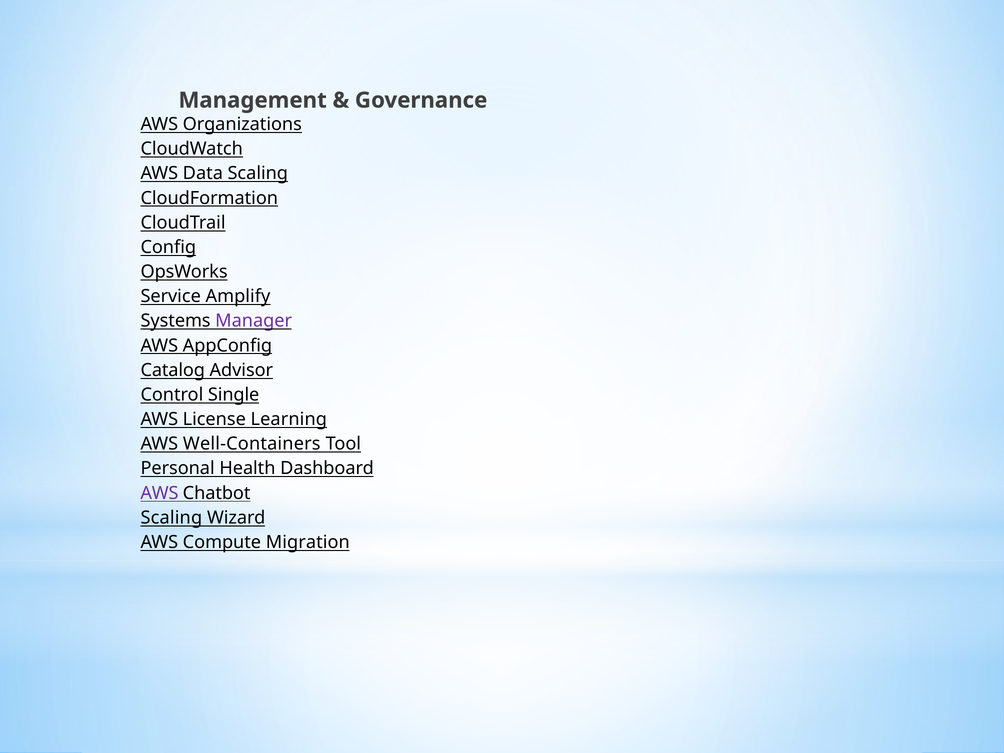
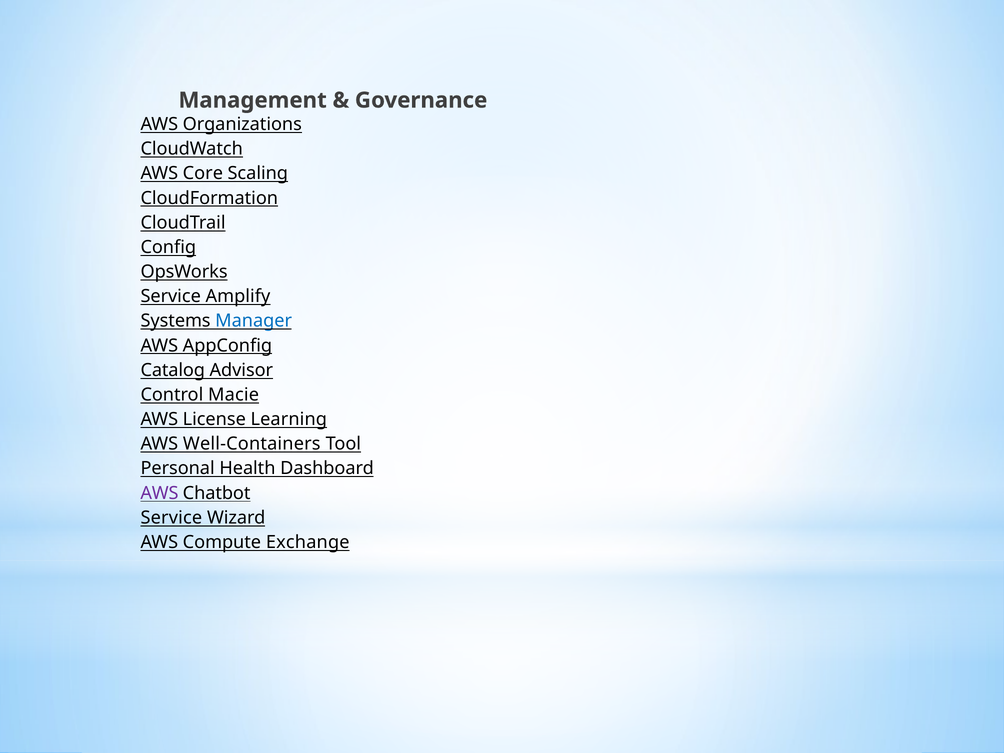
Data: Data -> Core (203, 173)
Manager colour: purple -> blue (254, 321)
Single: Single -> Macie (234, 395)
Scaling: Scaling -> Service (171, 518)
Migration: Migration -> Exchange (308, 542)
